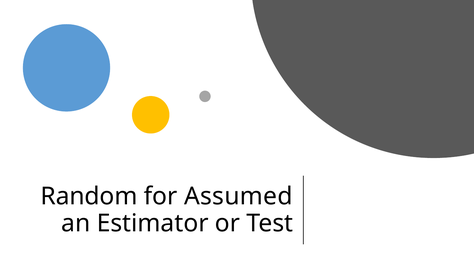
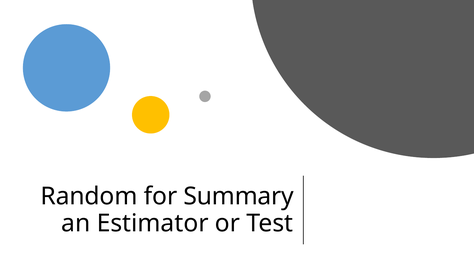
Assumed: Assumed -> Summary (239, 196)
